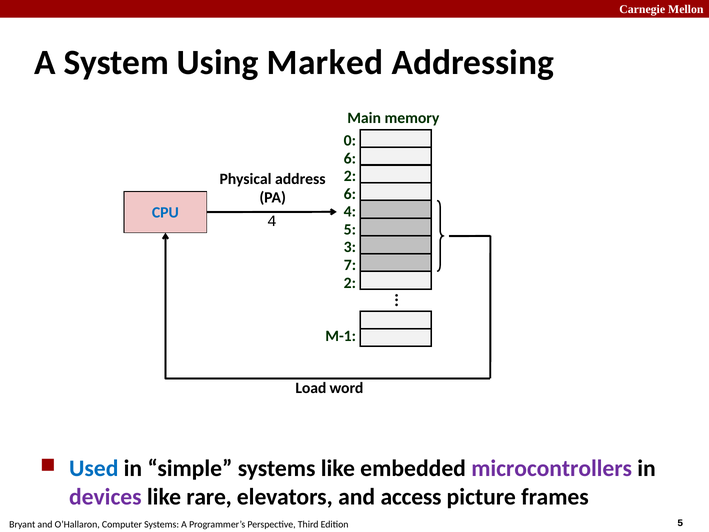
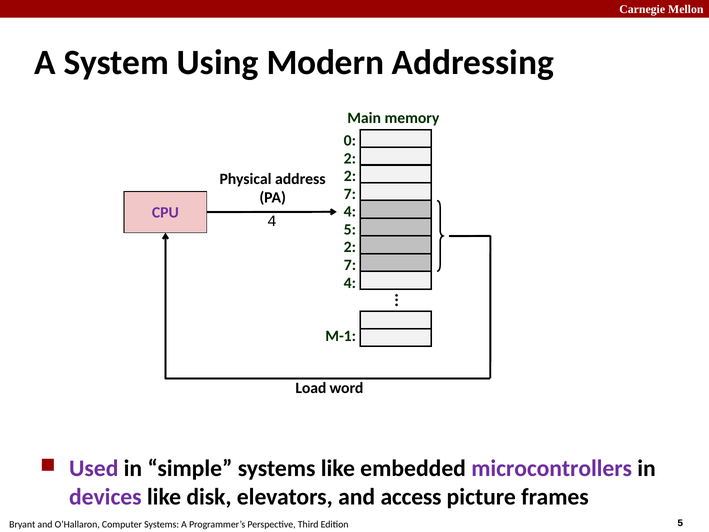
Marked: Marked -> Modern (325, 62)
6: 6 -> 2 (350, 158)
6: 6 -> 7 (350, 194)
CPU colour: blue -> purple (165, 212)
3: 3 -> 2 (350, 247)
2: 2 -> 4 (350, 283)
Used colour: blue -> purple (94, 468)
rare: rare -> disk (209, 497)
